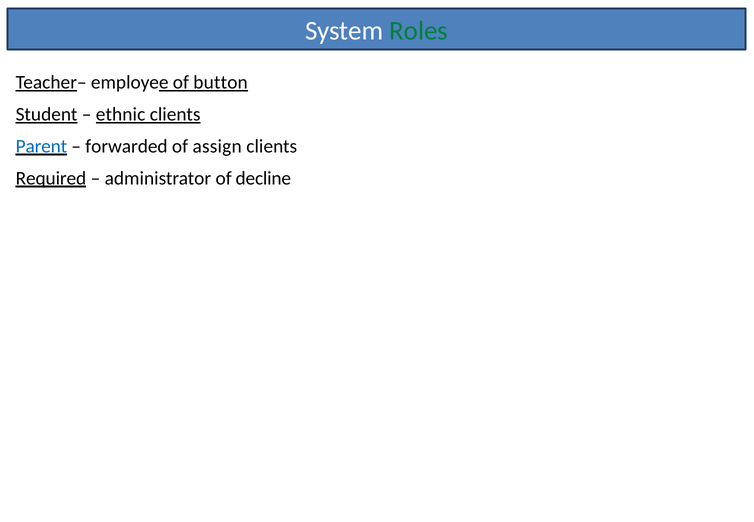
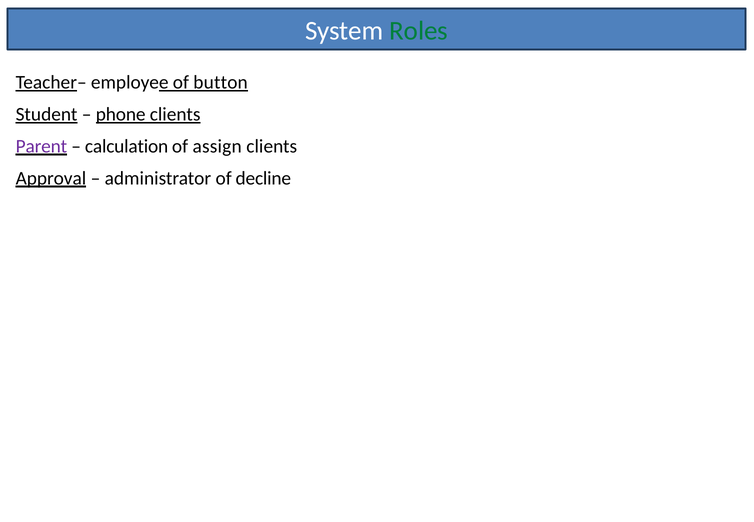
ethnic: ethnic -> phone (121, 114)
Parent colour: blue -> purple (41, 146)
forwarded: forwarded -> calculation (127, 146)
Required: Required -> Approval (51, 178)
